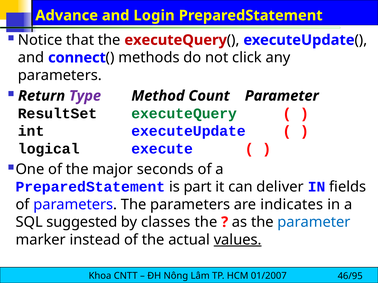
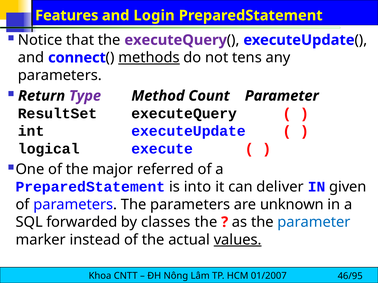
Advance: Advance -> Features (67, 16)
executeQuery colour: red -> purple (176, 40)
methods underline: none -> present (149, 58)
click: click -> tens (247, 58)
executeQuery colour: green -> black (184, 114)
seconds: seconds -> referred (165, 170)
part: part -> into (198, 187)
fields: fields -> given (348, 187)
indicates: indicates -> unknown (292, 205)
suggested: suggested -> forwarded (82, 222)
